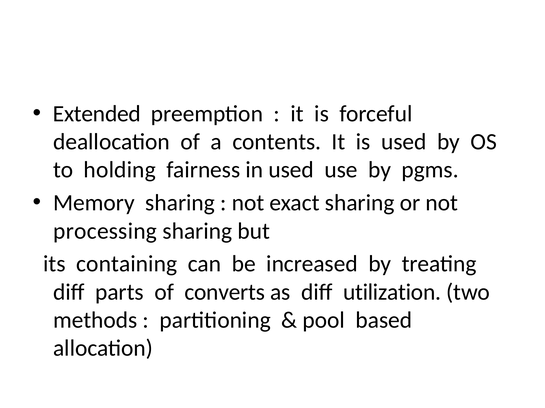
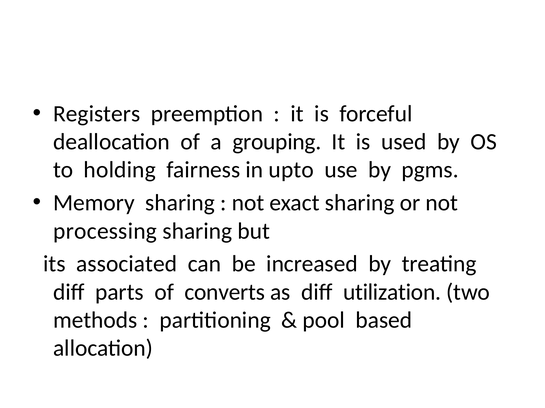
Extended: Extended -> Registers (97, 114)
contents: contents -> grouping (277, 142)
in used: used -> upto (291, 170)
containing: containing -> associated (127, 264)
